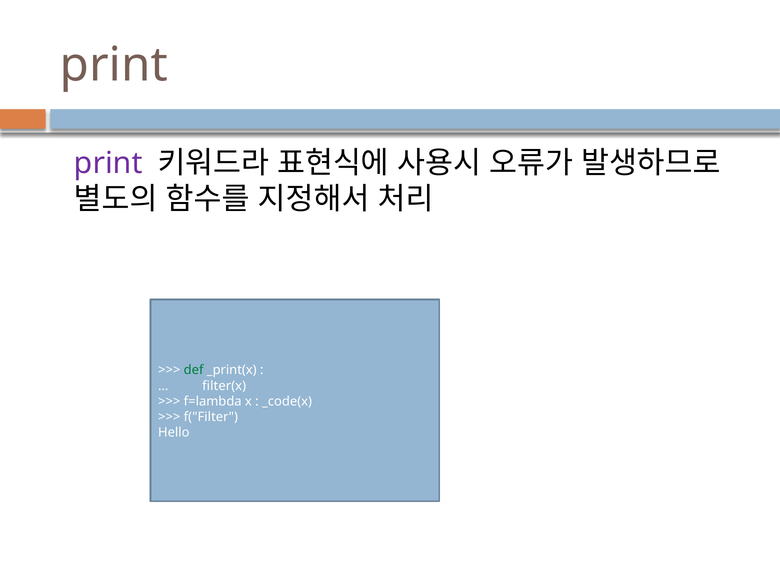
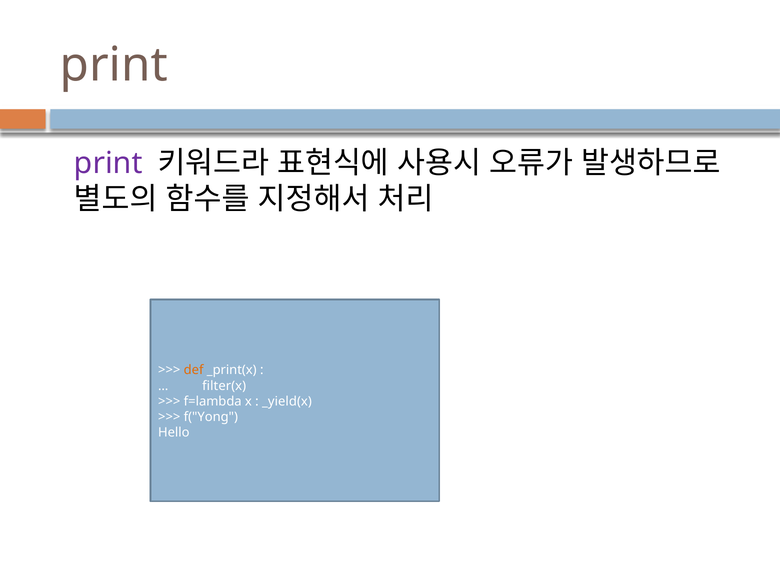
def colour: green -> orange (194, 370)
_code(x: _code(x -> _yield(x (287, 401)
f("Filter: f("Filter -> f("Yong (211, 417)
